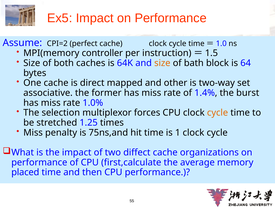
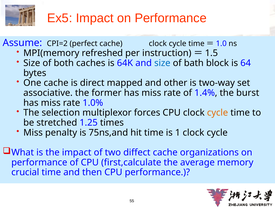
controller: controller -> refreshed (102, 53)
size colour: orange -> blue (162, 63)
placed: placed -> crucial (25, 172)
